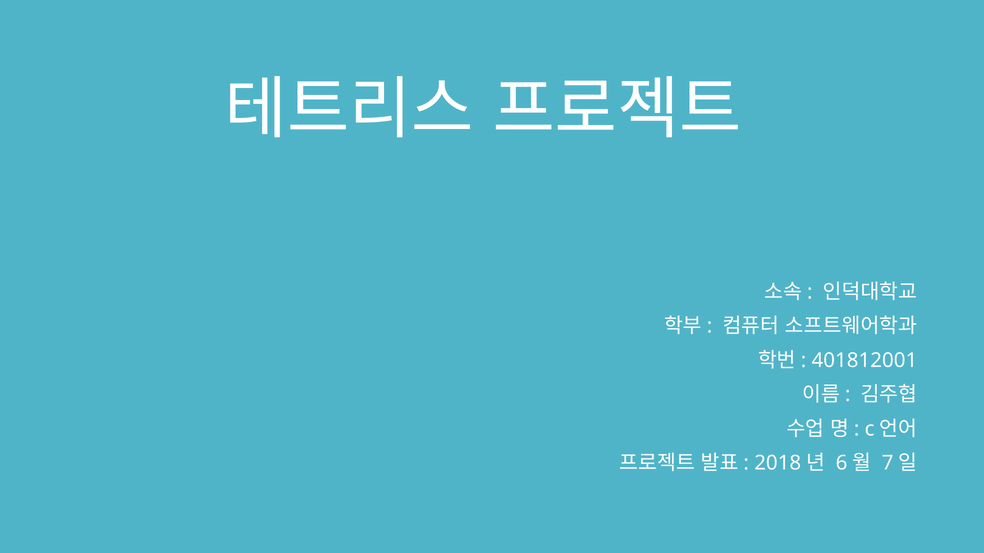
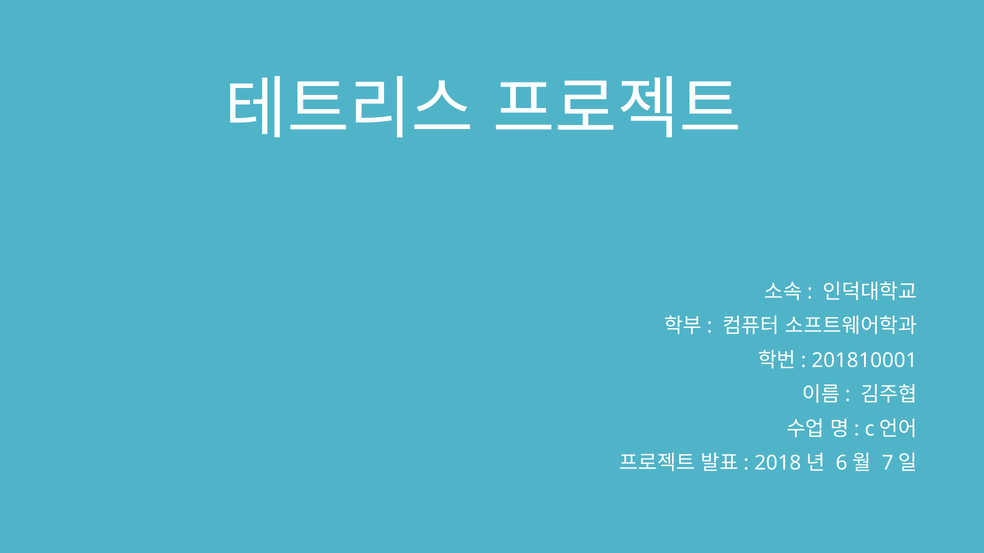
401812001: 401812001 -> 201810001 (864, 361)
